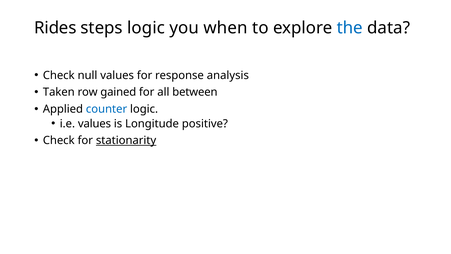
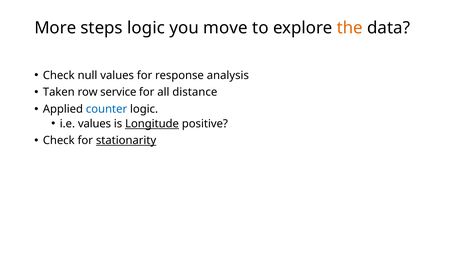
Rides: Rides -> More (55, 28)
when: when -> move (226, 28)
the colour: blue -> orange (350, 28)
gained: gained -> service (118, 92)
between: between -> distance (195, 92)
Longitude underline: none -> present (152, 124)
